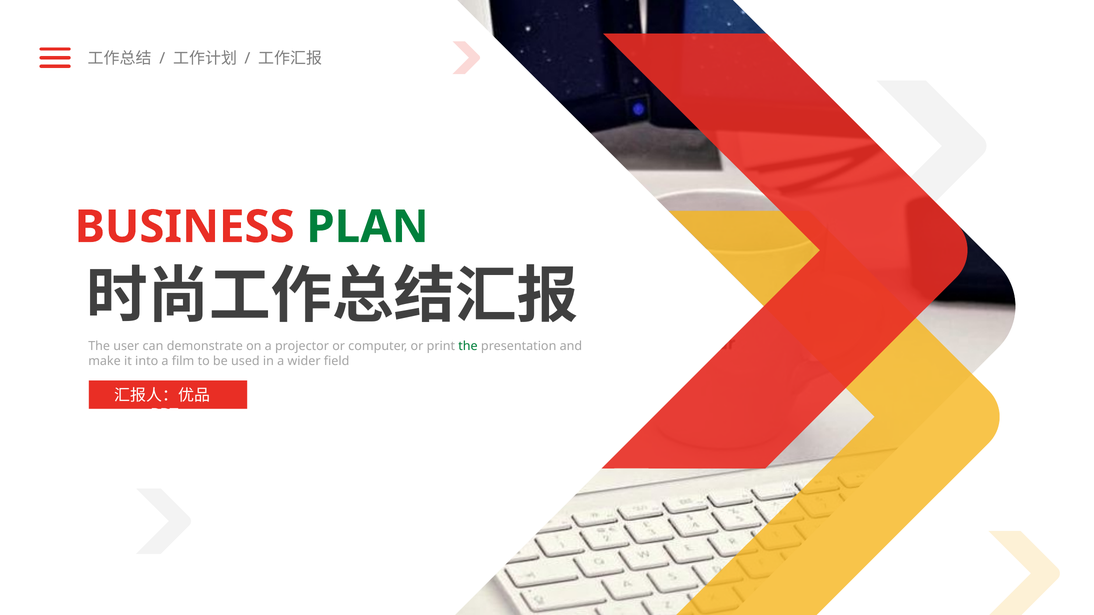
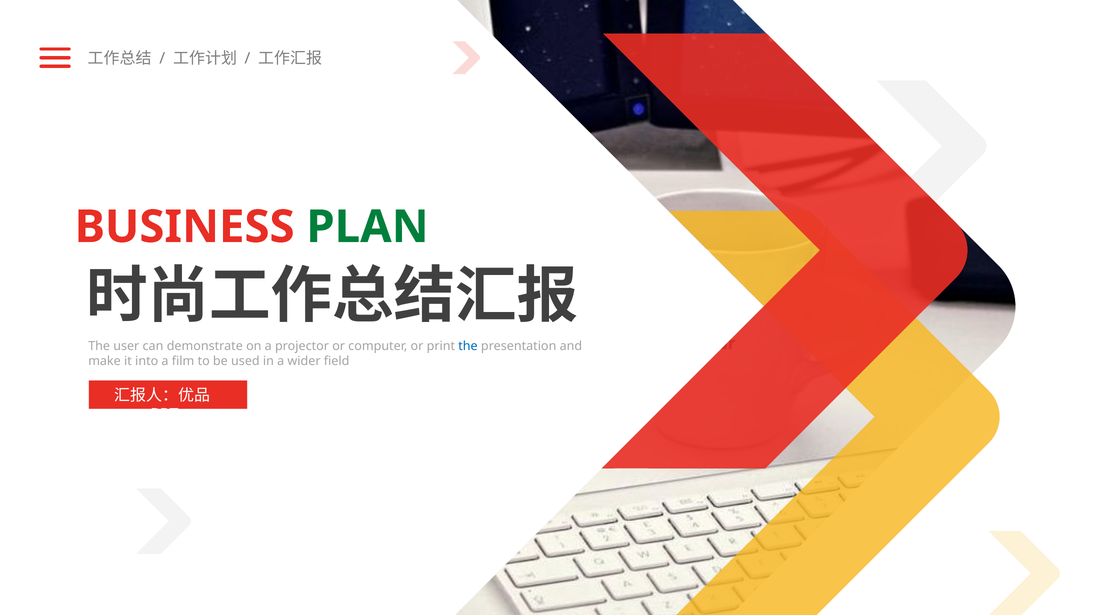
the colour: green -> blue (468, 346)
